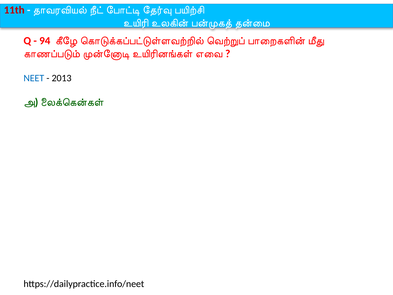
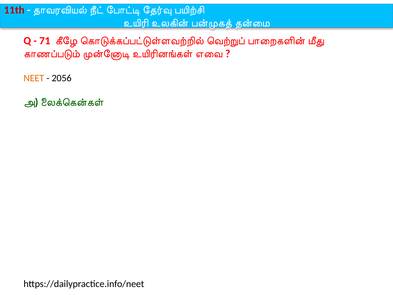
94: 94 -> 71 (45, 41)
NEET colour: blue -> orange (34, 78)
2013: 2013 -> 2056 (62, 78)
